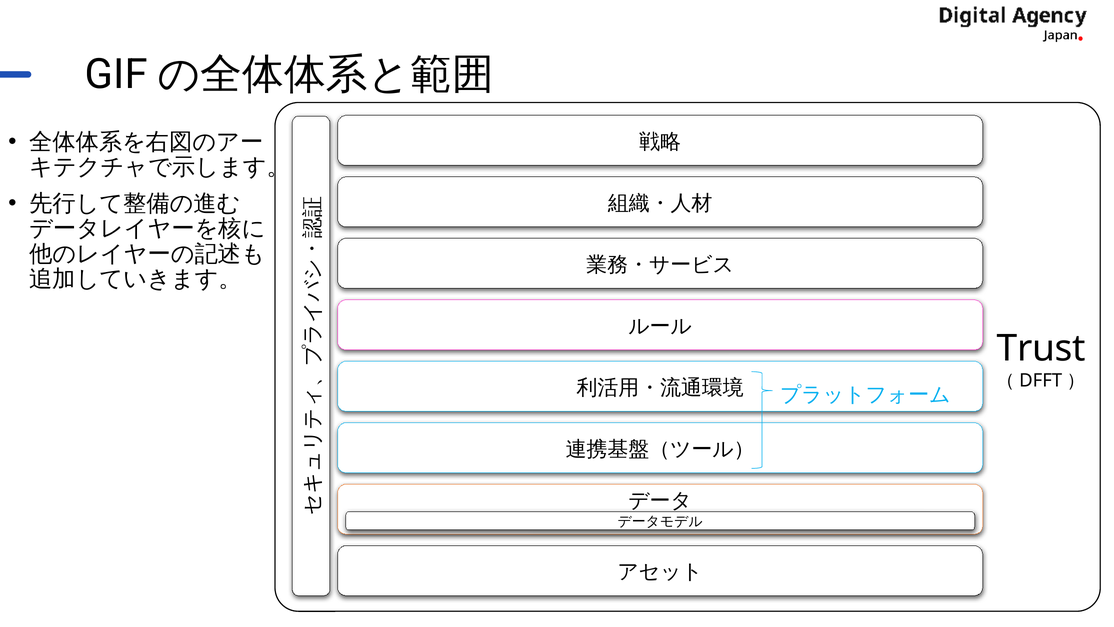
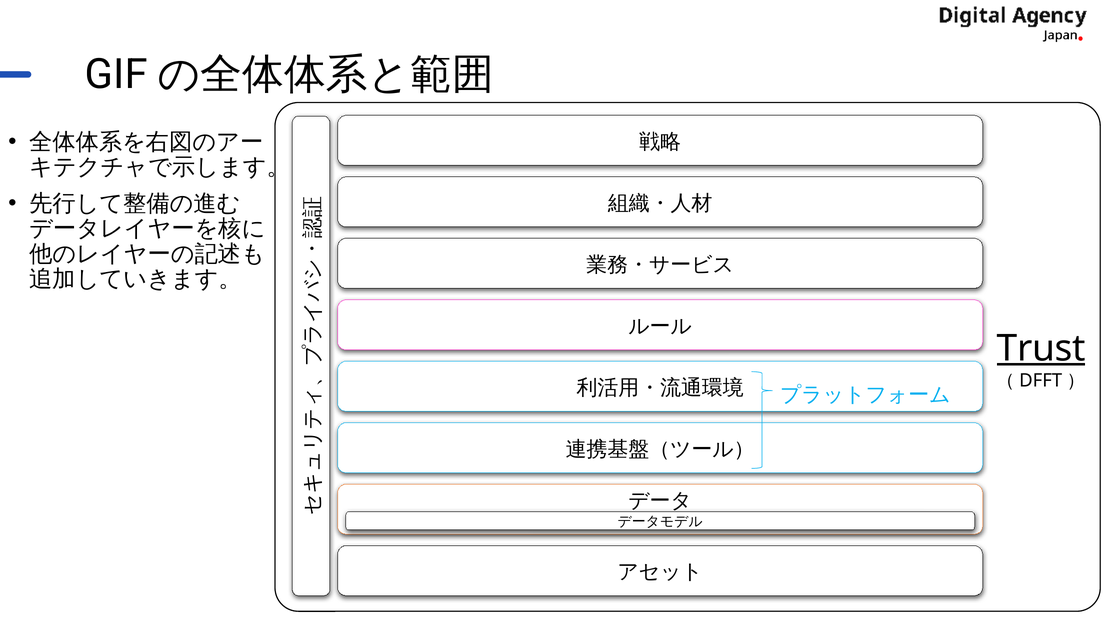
Trust underline: none -> present (1041, 348)
